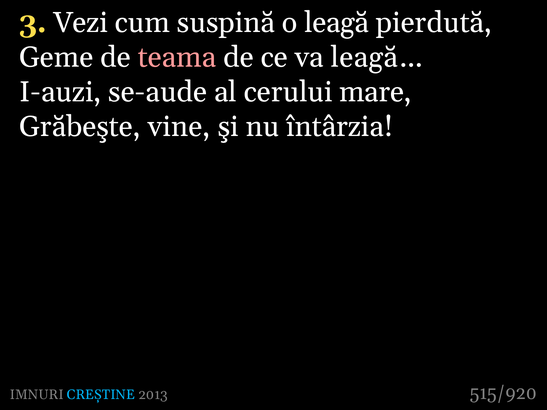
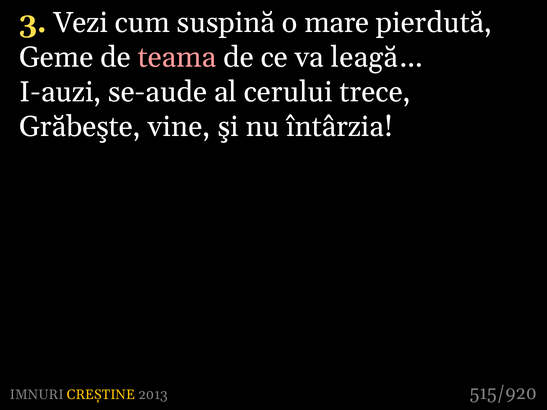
leagă: leagă -> mare (337, 23)
mare: mare -> trece (375, 92)
CREȘTINE colour: light blue -> yellow (101, 395)
